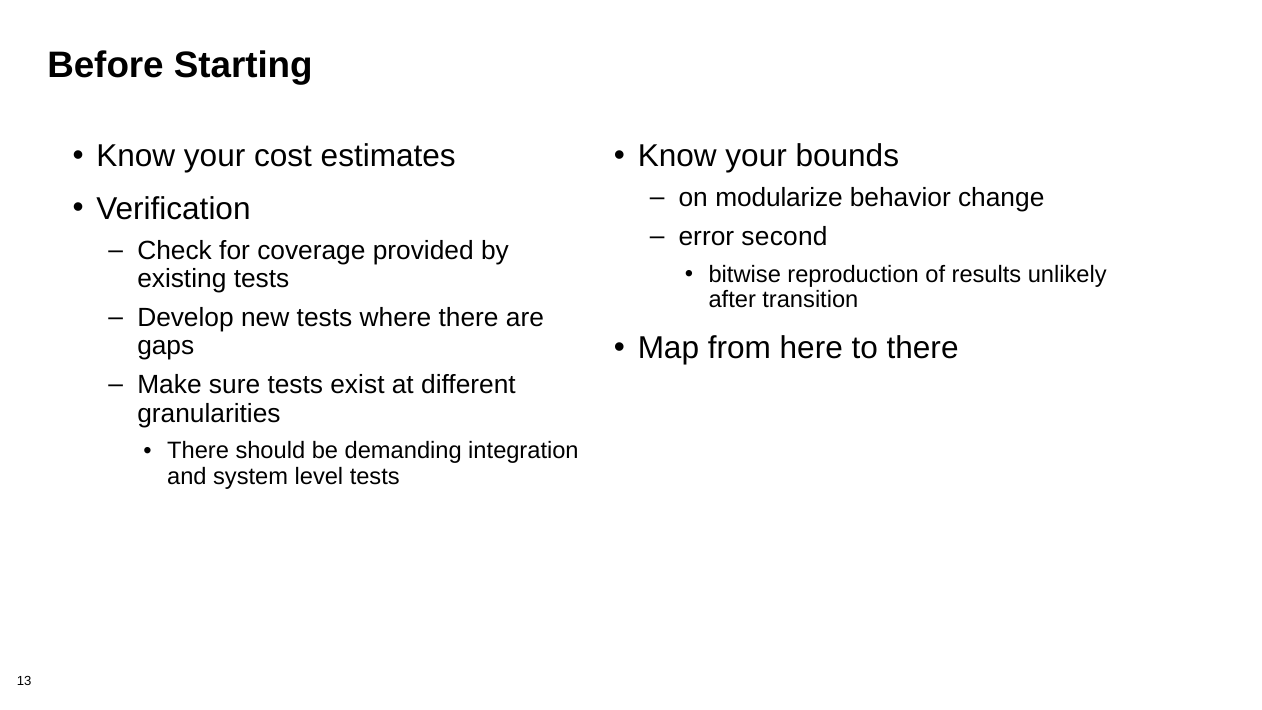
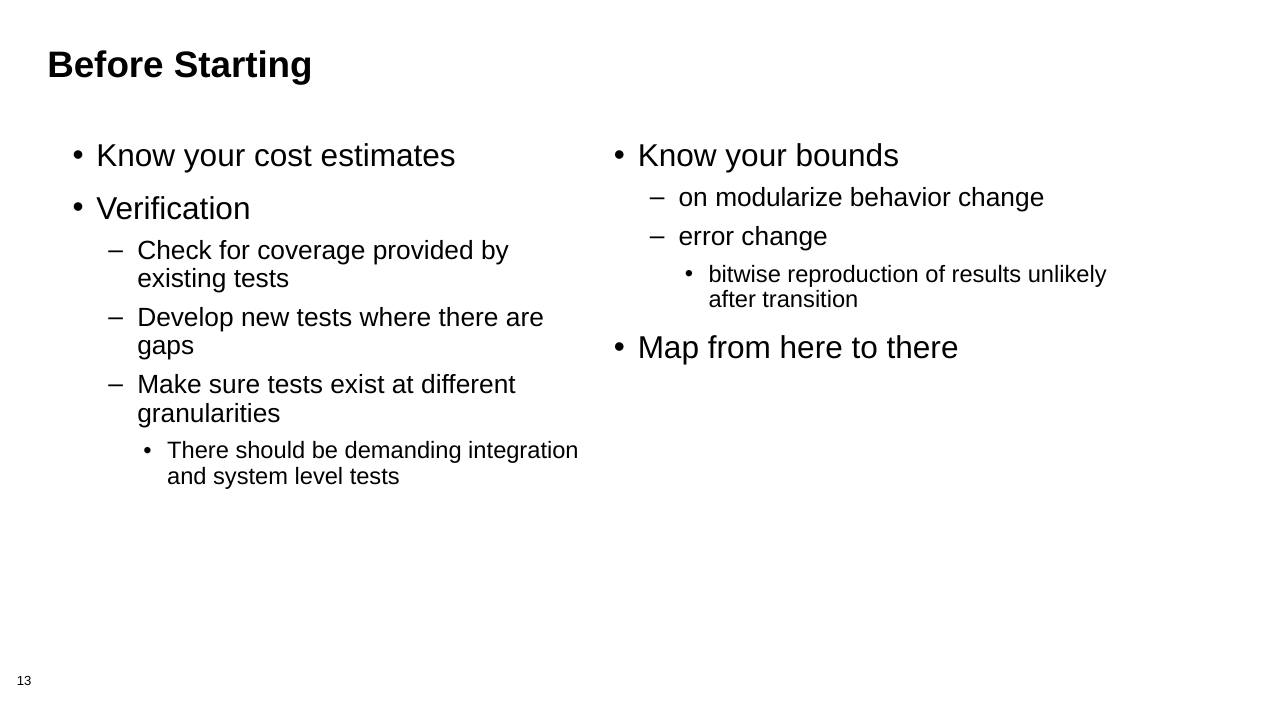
error second: second -> change (785, 237)
